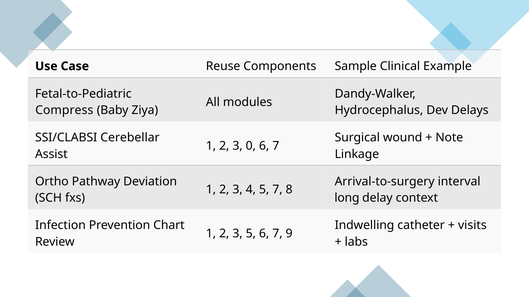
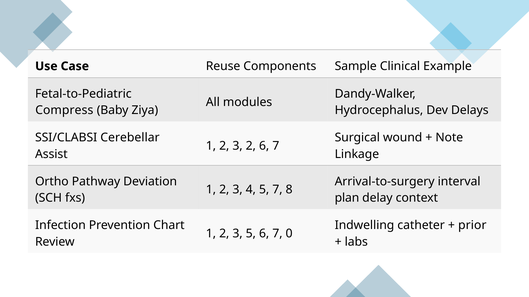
3 0: 0 -> 2 (251, 146)
long: long -> plan (347, 198)
visits: visits -> prior (472, 226)
9: 9 -> 0 (289, 234)
